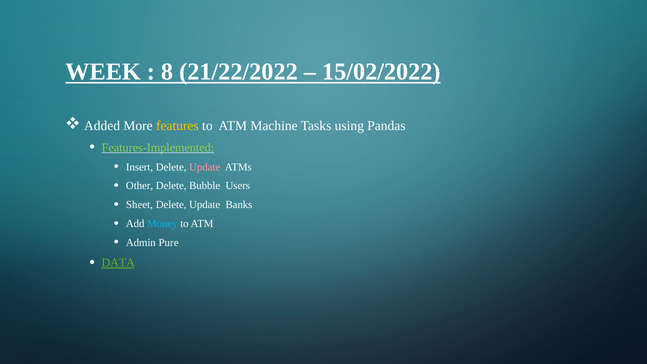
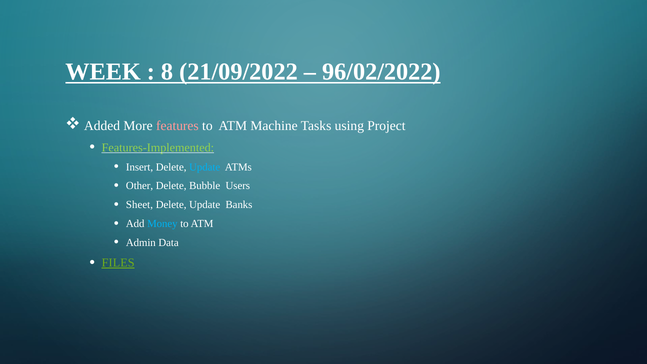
21/22/2022: 21/22/2022 -> 21/09/2022 (238, 72)
15/02/2022: 15/02/2022 -> 96/02/2022 (381, 72)
features colour: yellow -> pink (177, 126)
Pandas: Pandas -> Project (386, 126)
Update colour: pink -> light blue (205, 167)
Pure: Pure -> Data (169, 242)
DATA: DATA -> FILES (118, 263)
